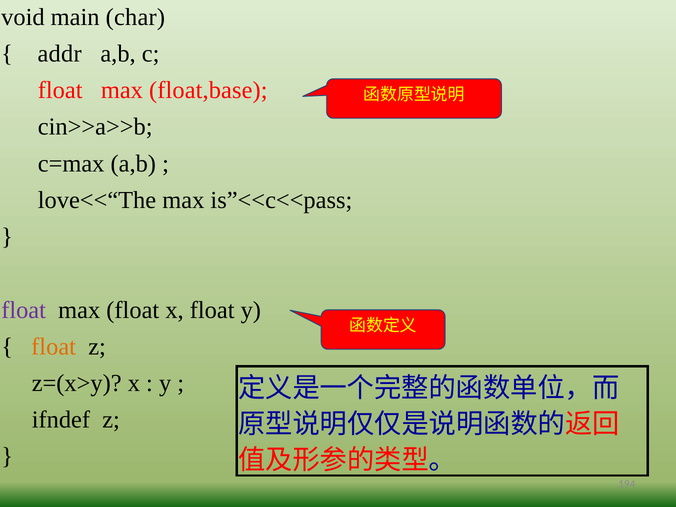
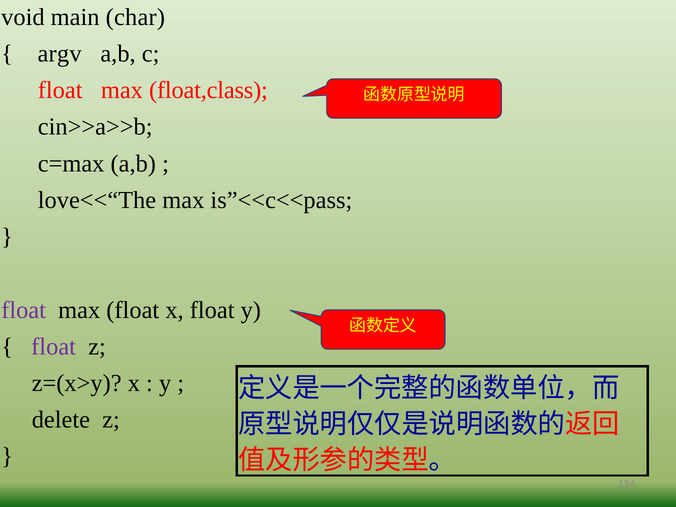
addr: addr -> argv (60, 54)
float,base: float,base -> float,class (208, 90)
float colour: orange -> purple (54, 347)
ifndef: ifndef -> delete (61, 420)
